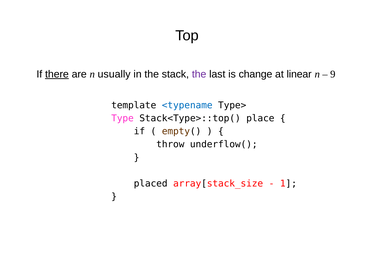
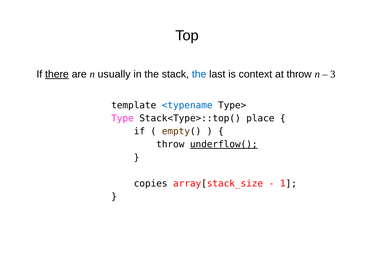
the colour: purple -> blue (199, 74)
change: change -> context (255, 74)
at linear: linear -> throw (299, 74)
9: 9 -> 3 (333, 74)
underflow( underline: none -> present (224, 145)
placed: placed -> copies (151, 184)
